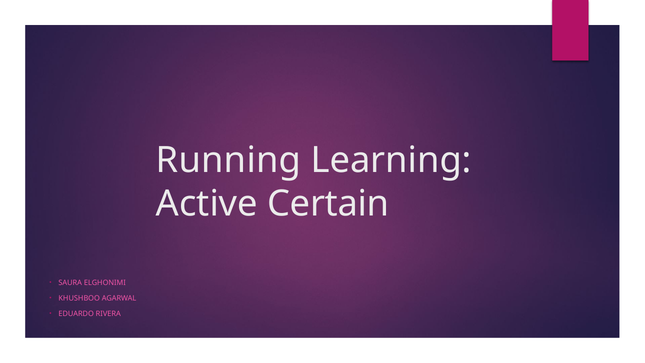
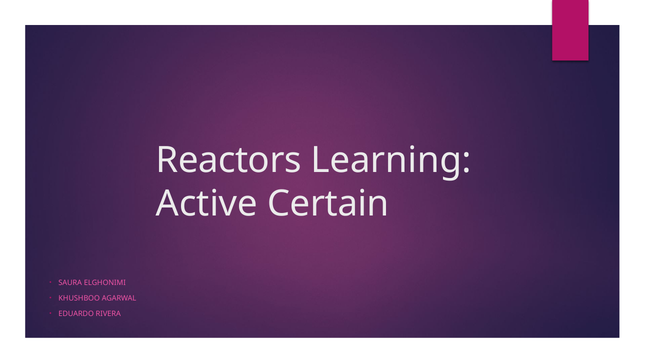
Running: Running -> Reactors (229, 160)
